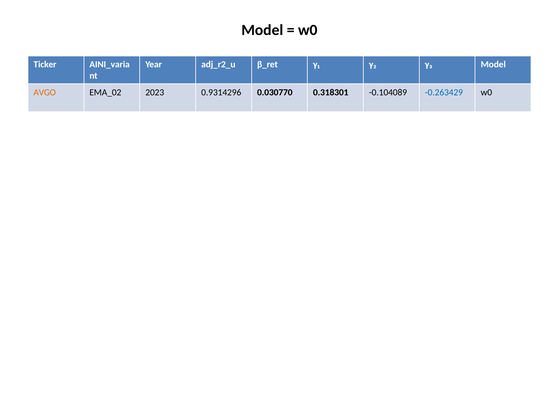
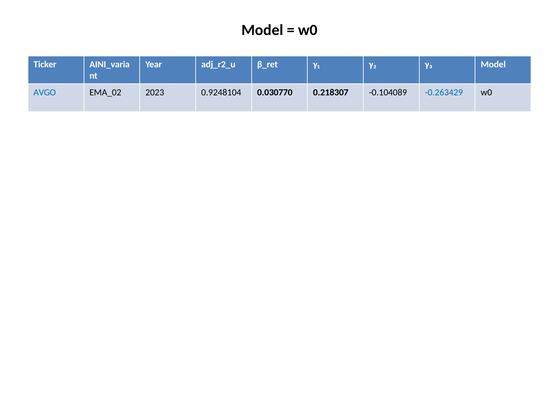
AVGO colour: orange -> blue (45, 92)
0.9314296: 0.9314296 -> 0.9248104 (221, 92)
0.318301: 0.318301 -> 0.218307 (331, 92)
